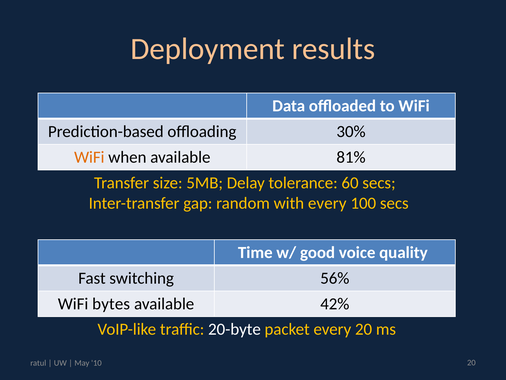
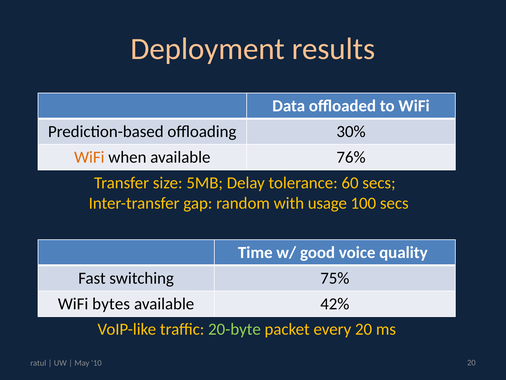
81%: 81% -> 76% (351, 157)
with every: every -> usage (327, 203)
56%: 56% -> 75% (335, 278)
20-byte colour: white -> light green (234, 329)
